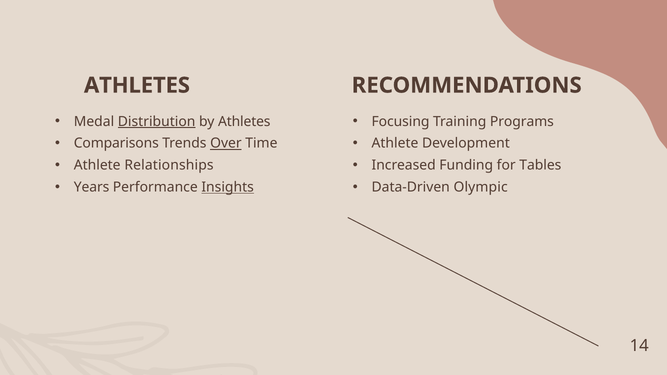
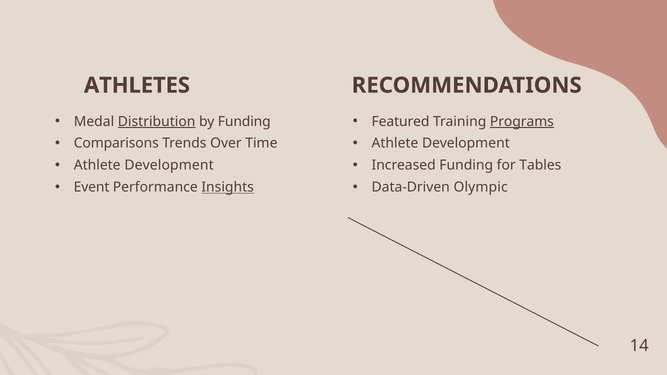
by Athletes: Athletes -> Funding (244, 121)
Focusing: Focusing -> Featured (401, 121)
Programs underline: none -> present (522, 121)
Over underline: present -> none (226, 143)
Relationships: Relationships -> Development (169, 165)
Years: Years -> Event (92, 187)
